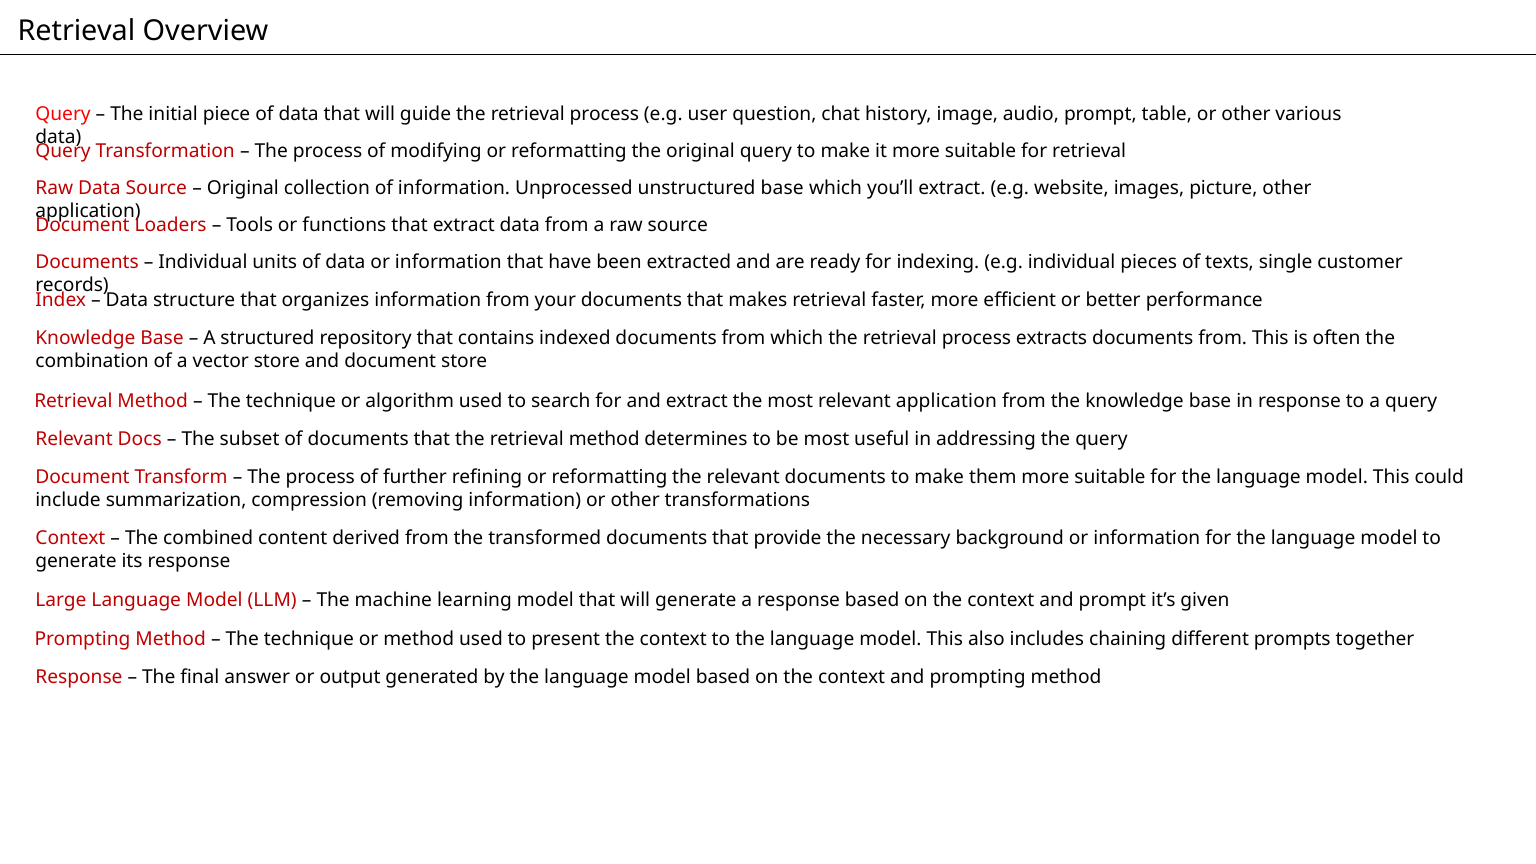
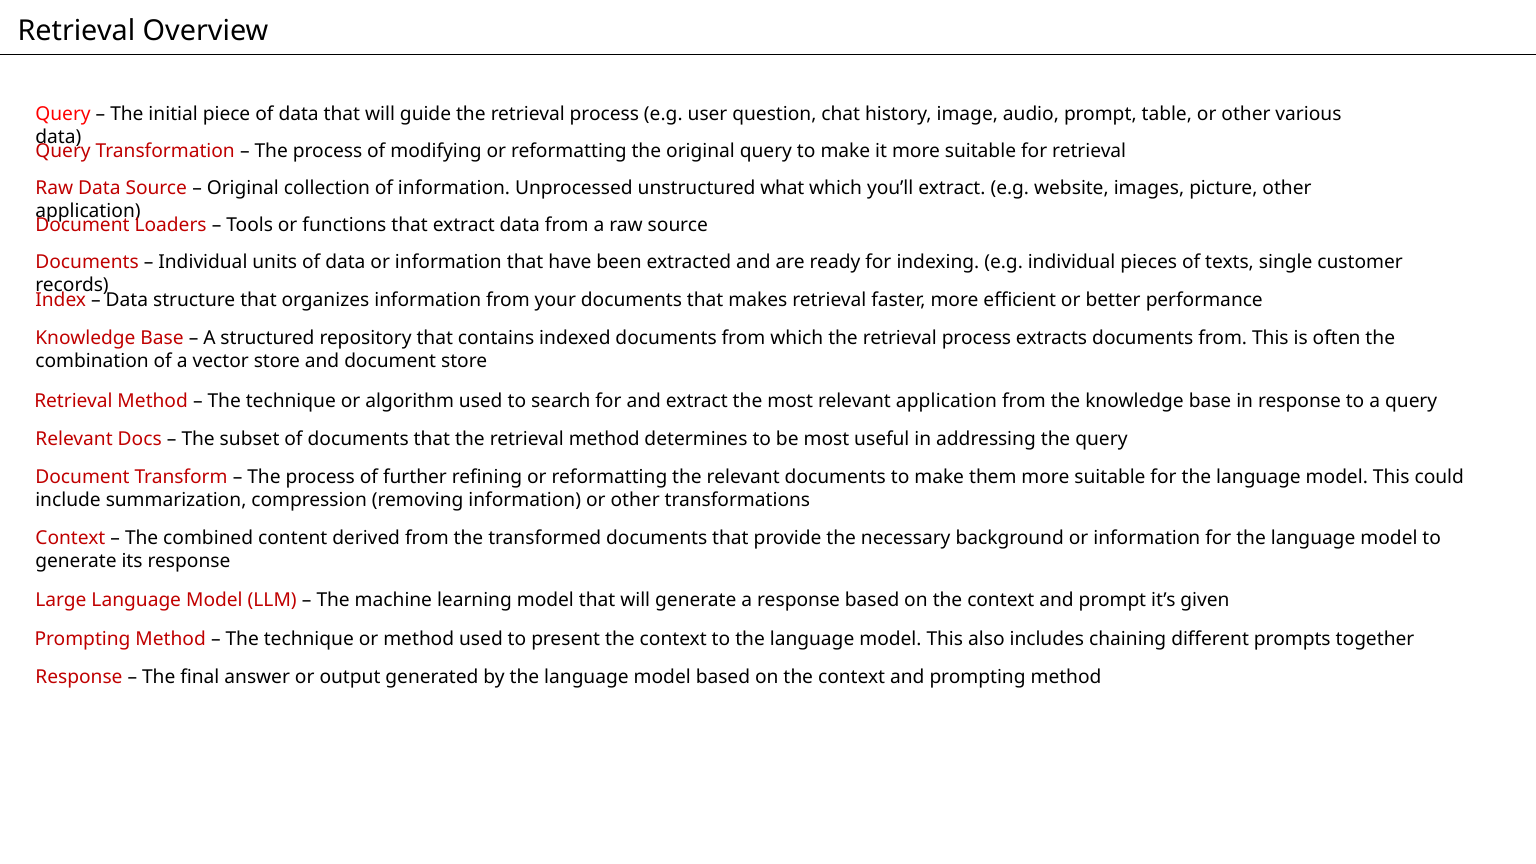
unstructured base: base -> what (782, 188)
